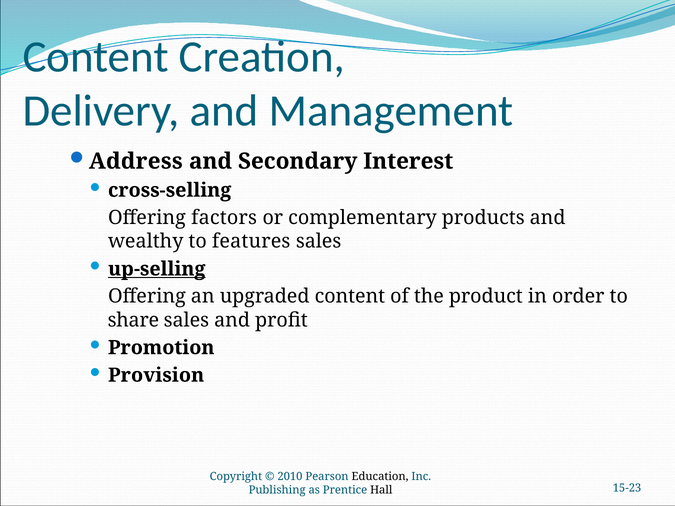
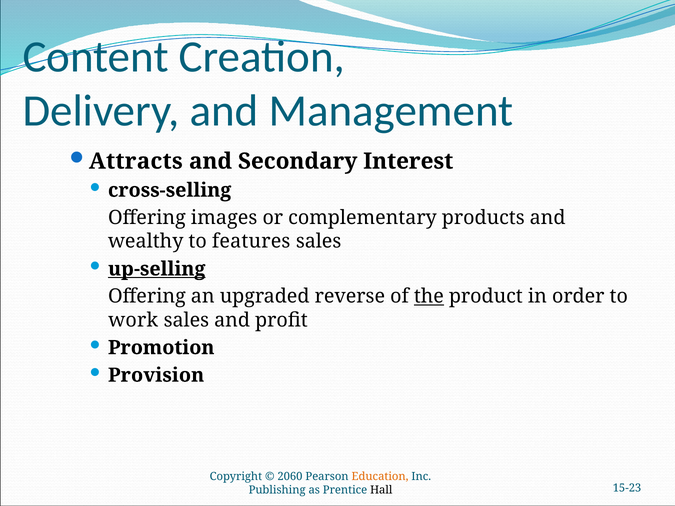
Address: Address -> Attracts (136, 161)
factors: factors -> images (224, 218)
upgraded content: content -> reverse (350, 297)
the underline: none -> present (429, 297)
share: share -> work (133, 320)
2010: 2010 -> 2060 (290, 477)
Education colour: black -> orange (380, 477)
